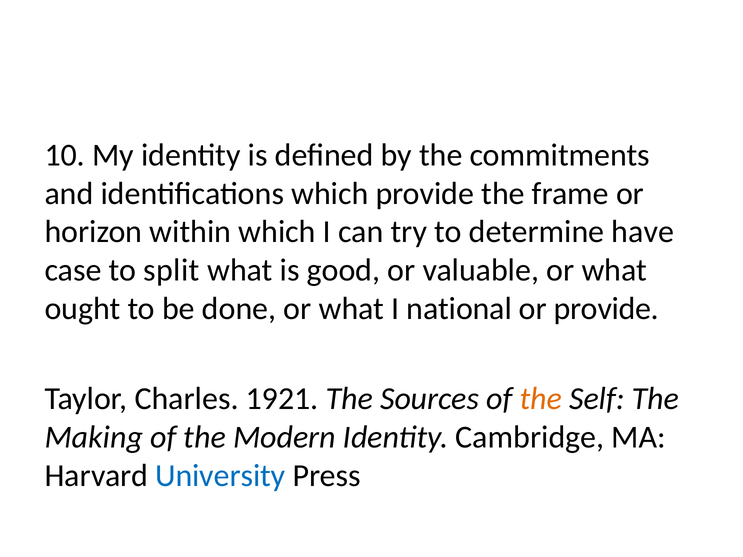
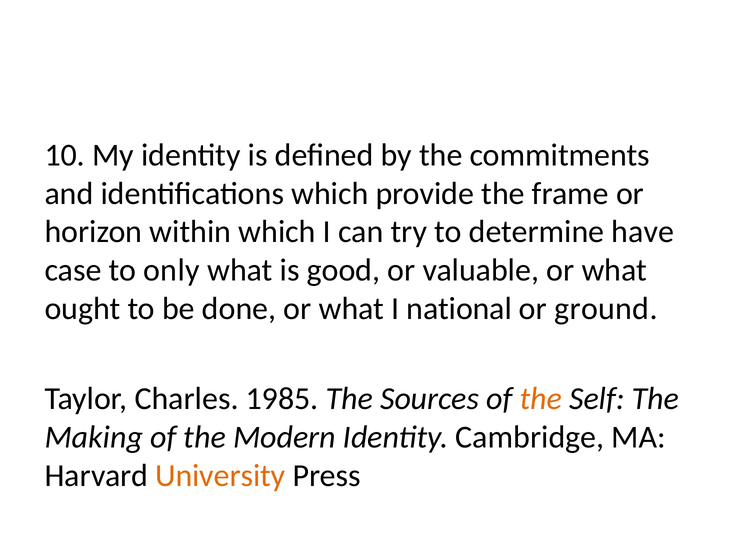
split: split -> only (171, 270)
or provide: provide -> ground (606, 309)
1921: 1921 -> 1985 (282, 399)
University colour: blue -> orange (220, 476)
